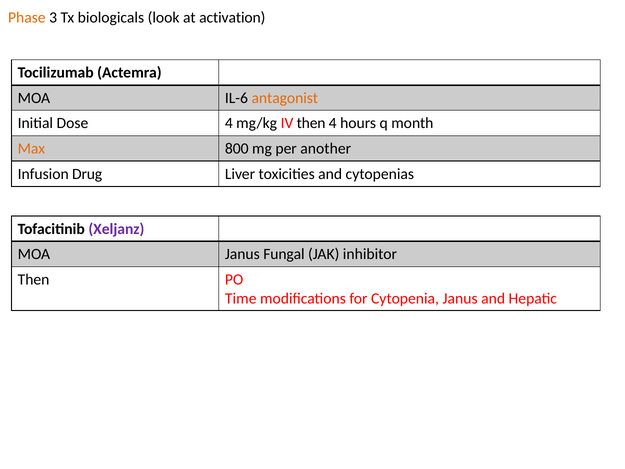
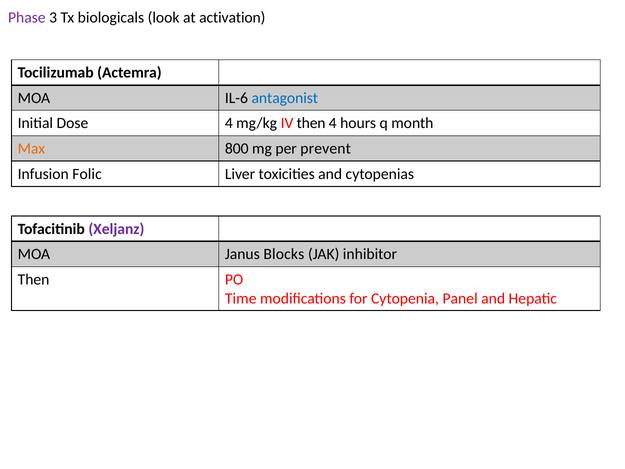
Phase colour: orange -> purple (27, 17)
antagonist colour: orange -> blue (285, 98)
another: another -> prevent (326, 149)
Drug: Drug -> Folic (87, 174)
Fungal: Fungal -> Blocks (284, 254)
Cytopenia Janus: Janus -> Panel (460, 299)
